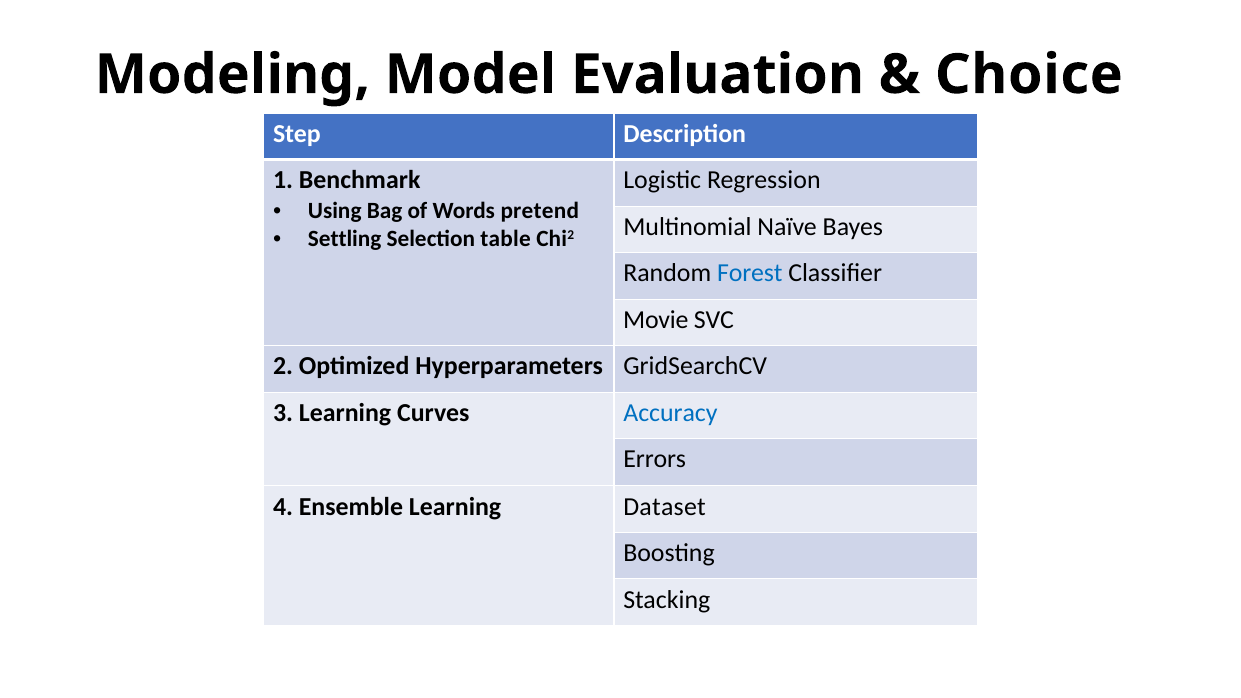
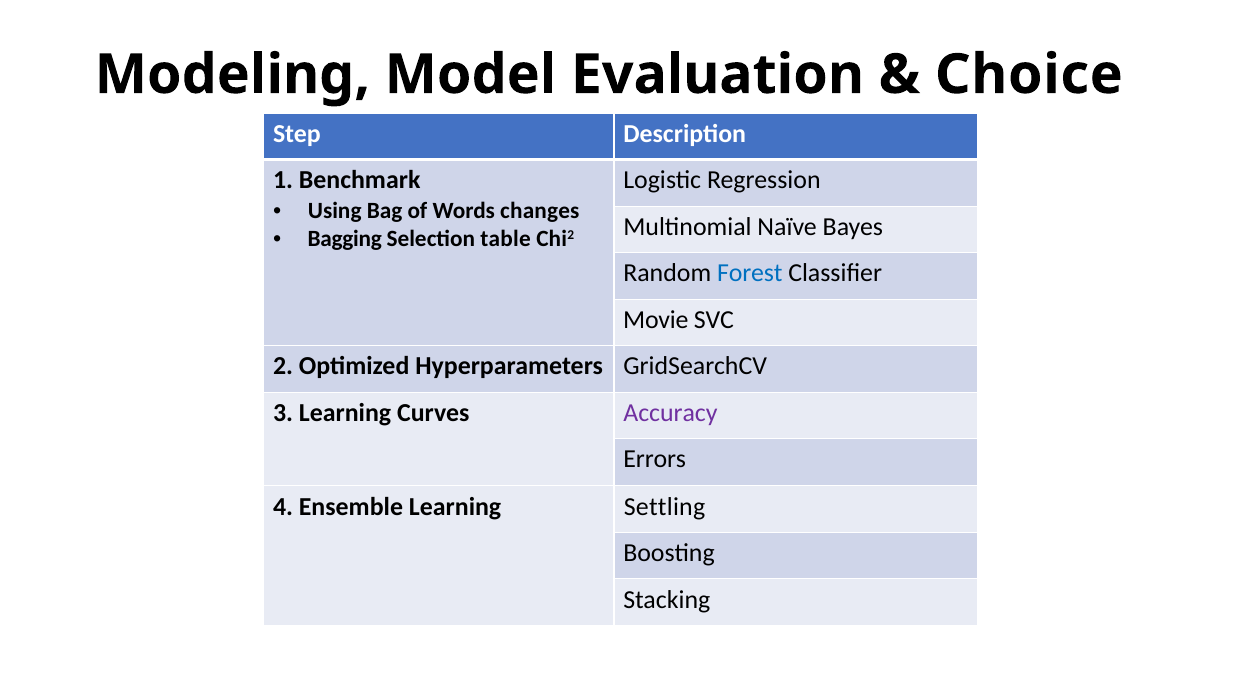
pretend: pretend -> changes (540, 210)
Settling: Settling -> Bagging (345, 239)
Accuracy colour: blue -> purple (670, 413)
Dataset: Dataset -> Settling (665, 507)
